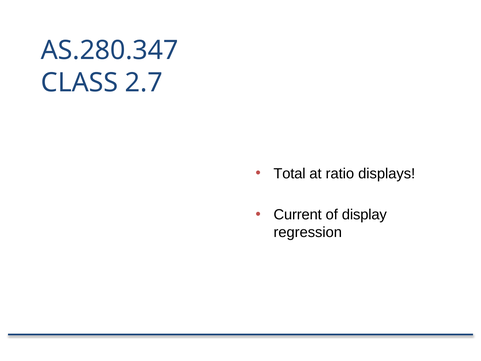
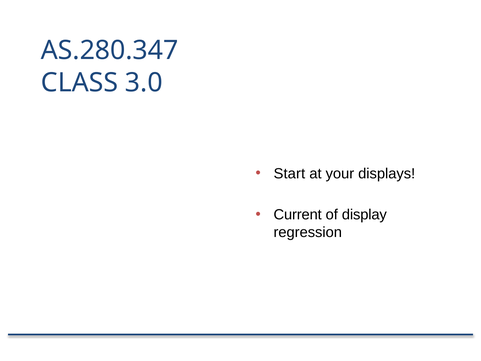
2.7: 2.7 -> 3.0 (144, 83)
Total: Total -> Start (289, 173)
ratio: ratio -> your (340, 173)
